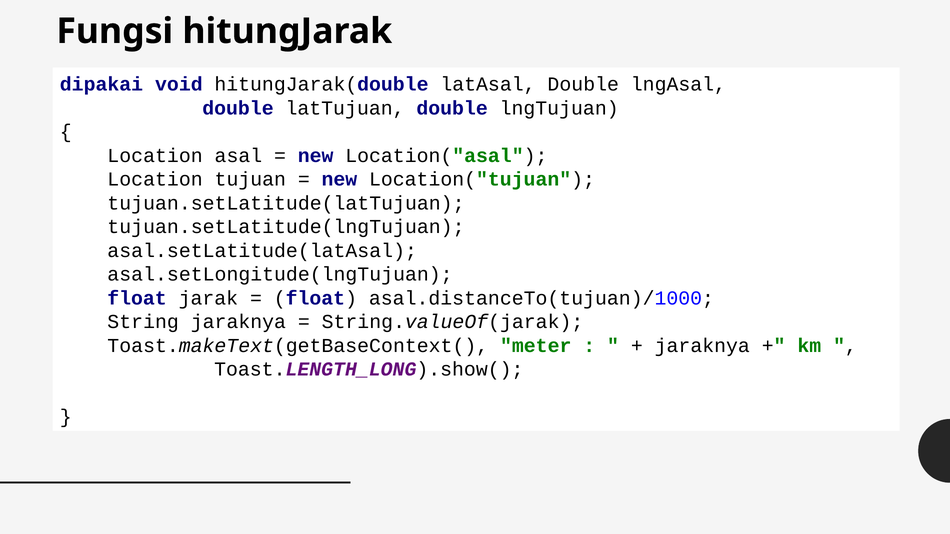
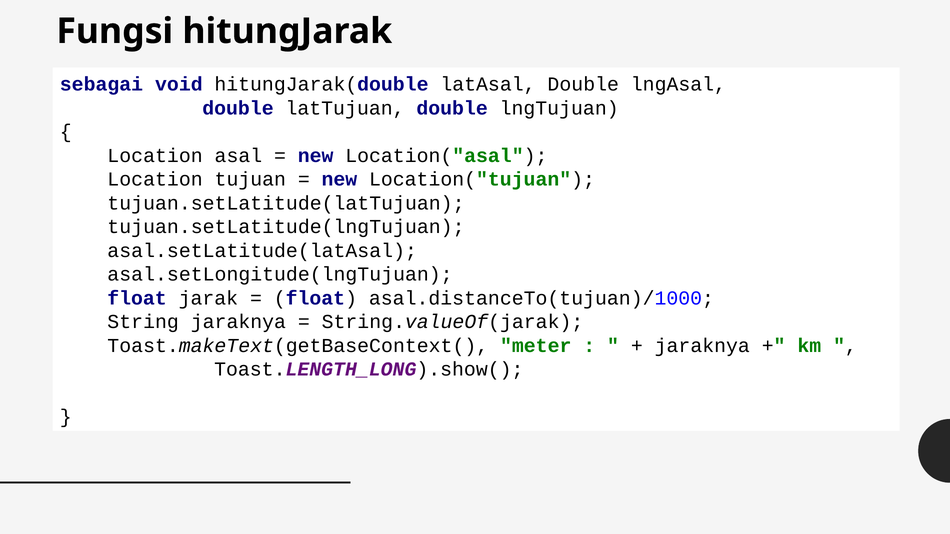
dipakai: dipakai -> sebagai (101, 84)
